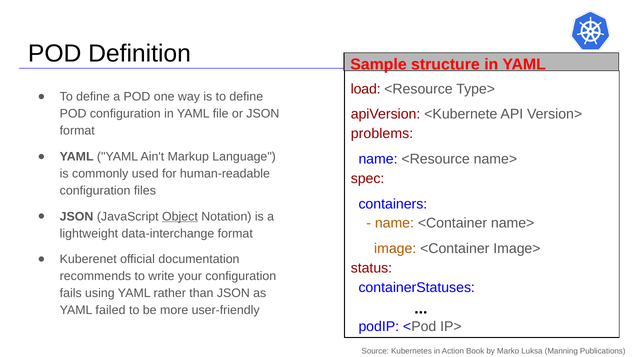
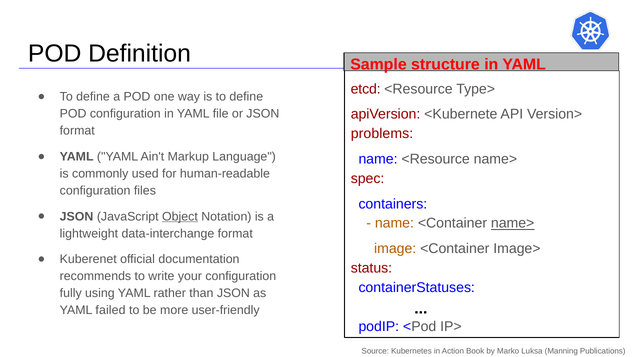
load: load -> etcd (366, 89)
name> underline: none -> present (513, 223)
fails: fails -> fully (71, 294)
